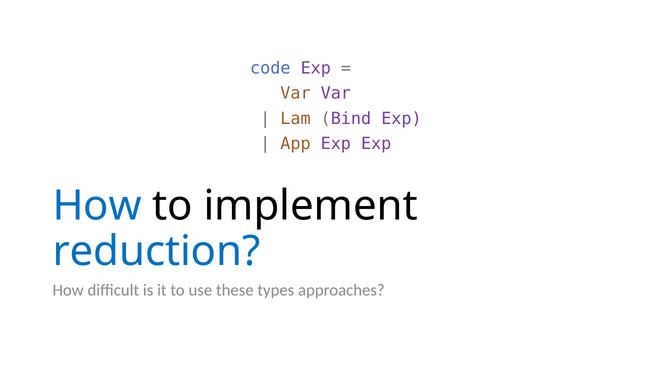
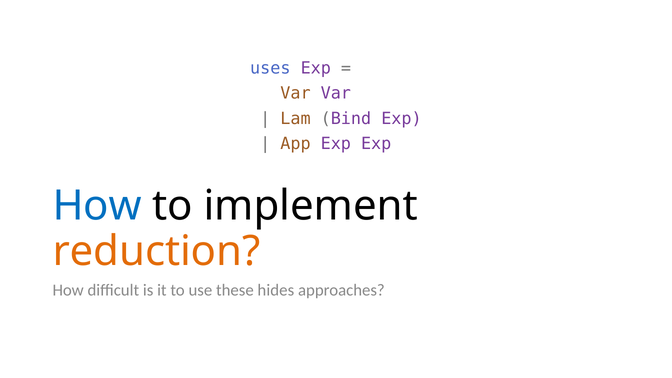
code: code -> uses (270, 68)
reduction colour: blue -> orange (156, 251)
types: types -> hides (276, 290)
